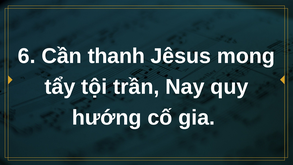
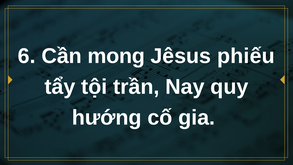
thanh: thanh -> mong (116, 56)
mong: mong -> phiếu (246, 56)
